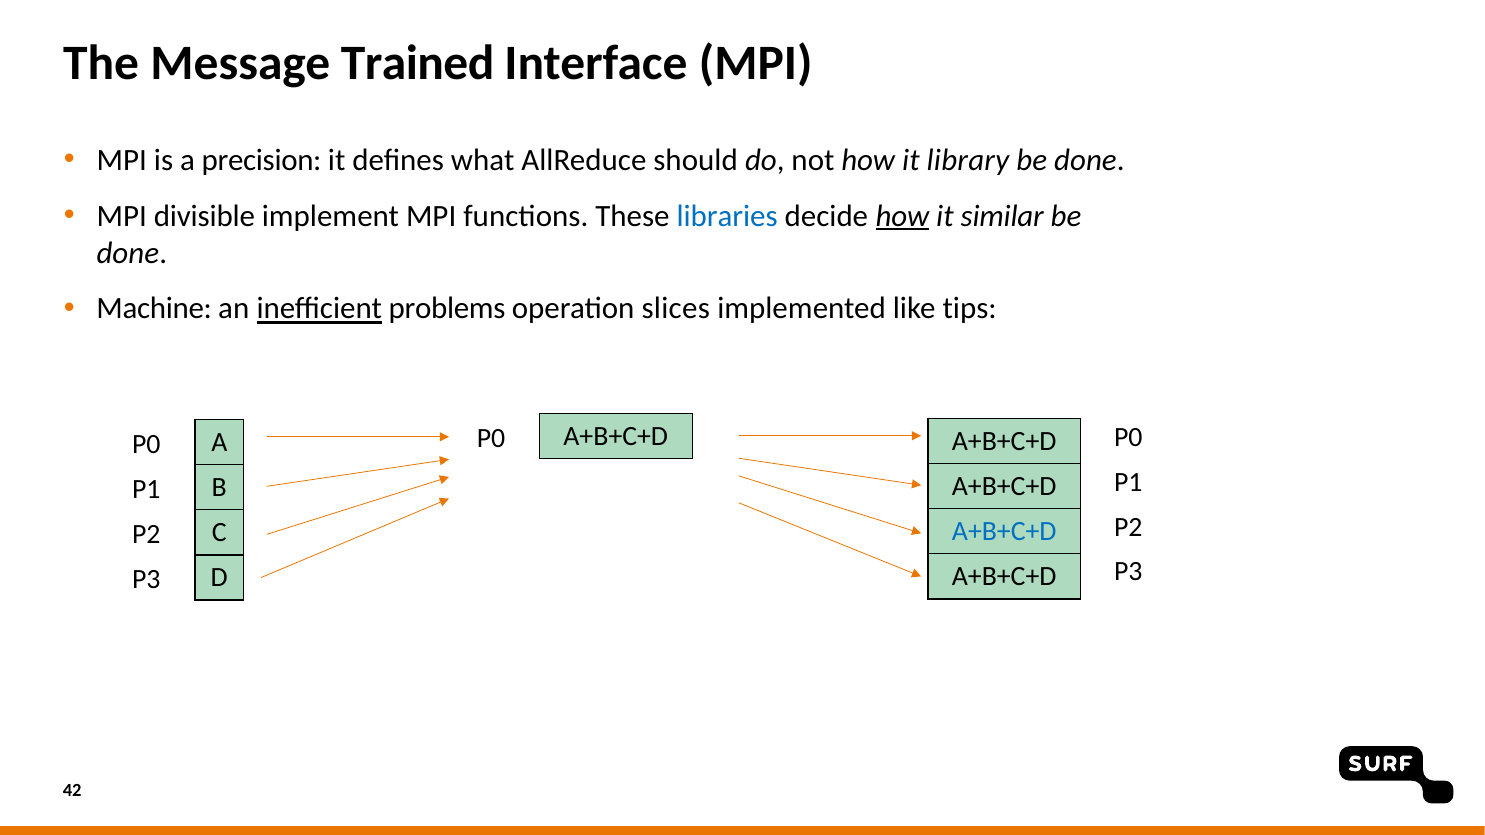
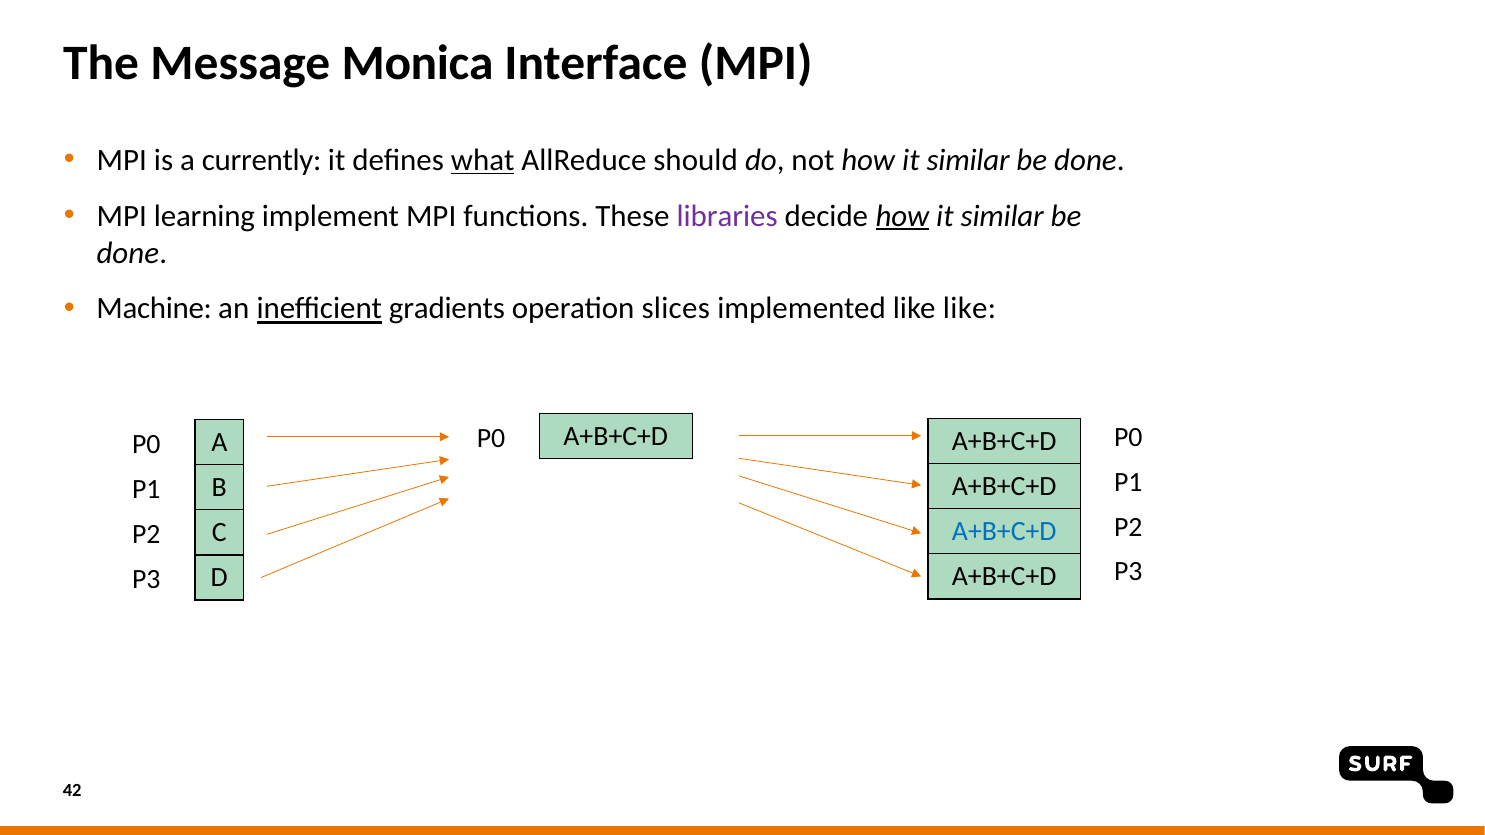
Trained: Trained -> Monica (418, 64)
precision: precision -> currently (262, 160)
what underline: none -> present (483, 160)
not how it library: library -> similar (968, 160)
divisible: divisible -> learning (204, 216)
libraries colour: blue -> purple (727, 216)
problems: problems -> gradients (447, 309)
like tips: tips -> like (970, 309)
